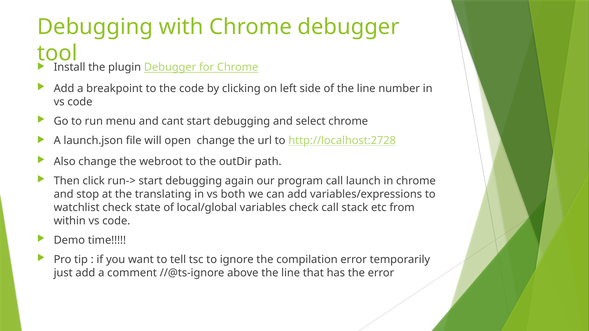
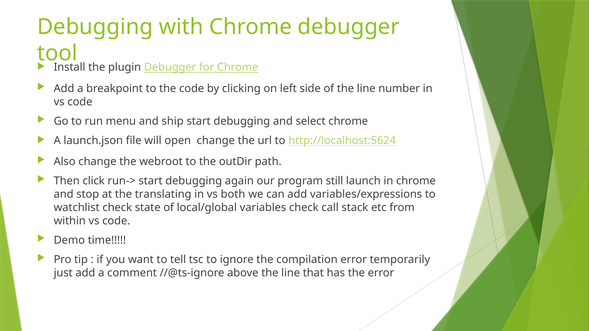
cant: cant -> ship (173, 121)
http://localhost:2728: http://localhost:2728 -> http://localhost:5624 (342, 141)
program call: call -> still (334, 181)
